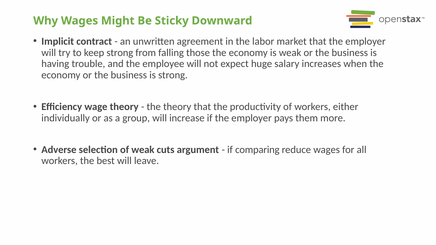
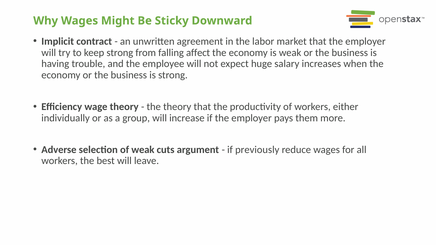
those: those -> affect (198, 53)
comparing: comparing -> previously (257, 150)
